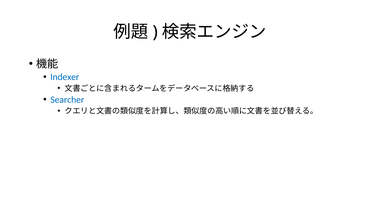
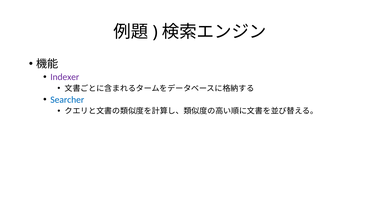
Indexer colour: blue -> purple (65, 77)
